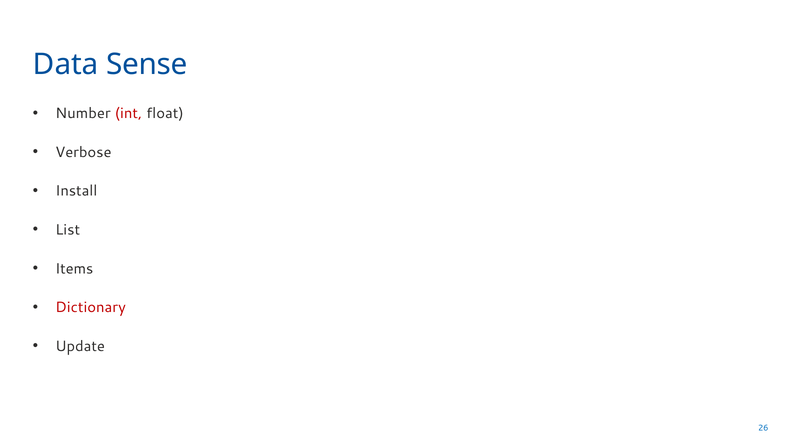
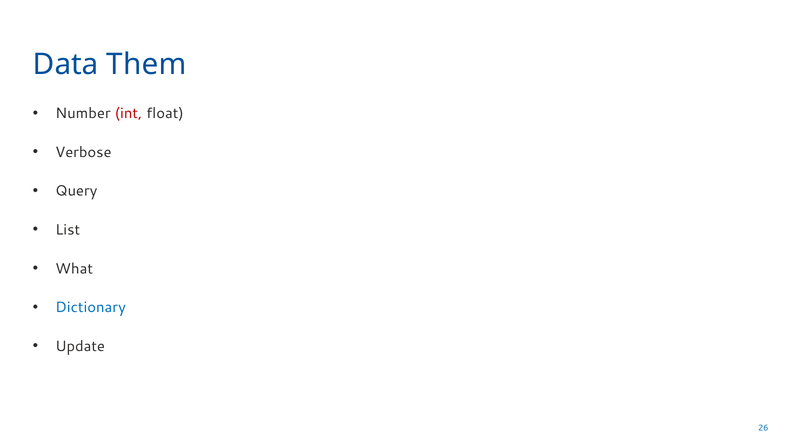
Sense: Sense -> Them (146, 64)
Install: Install -> Query (76, 191)
Items: Items -> What (74, 269)
Dictionary colour: red -> blue (91, 308)
